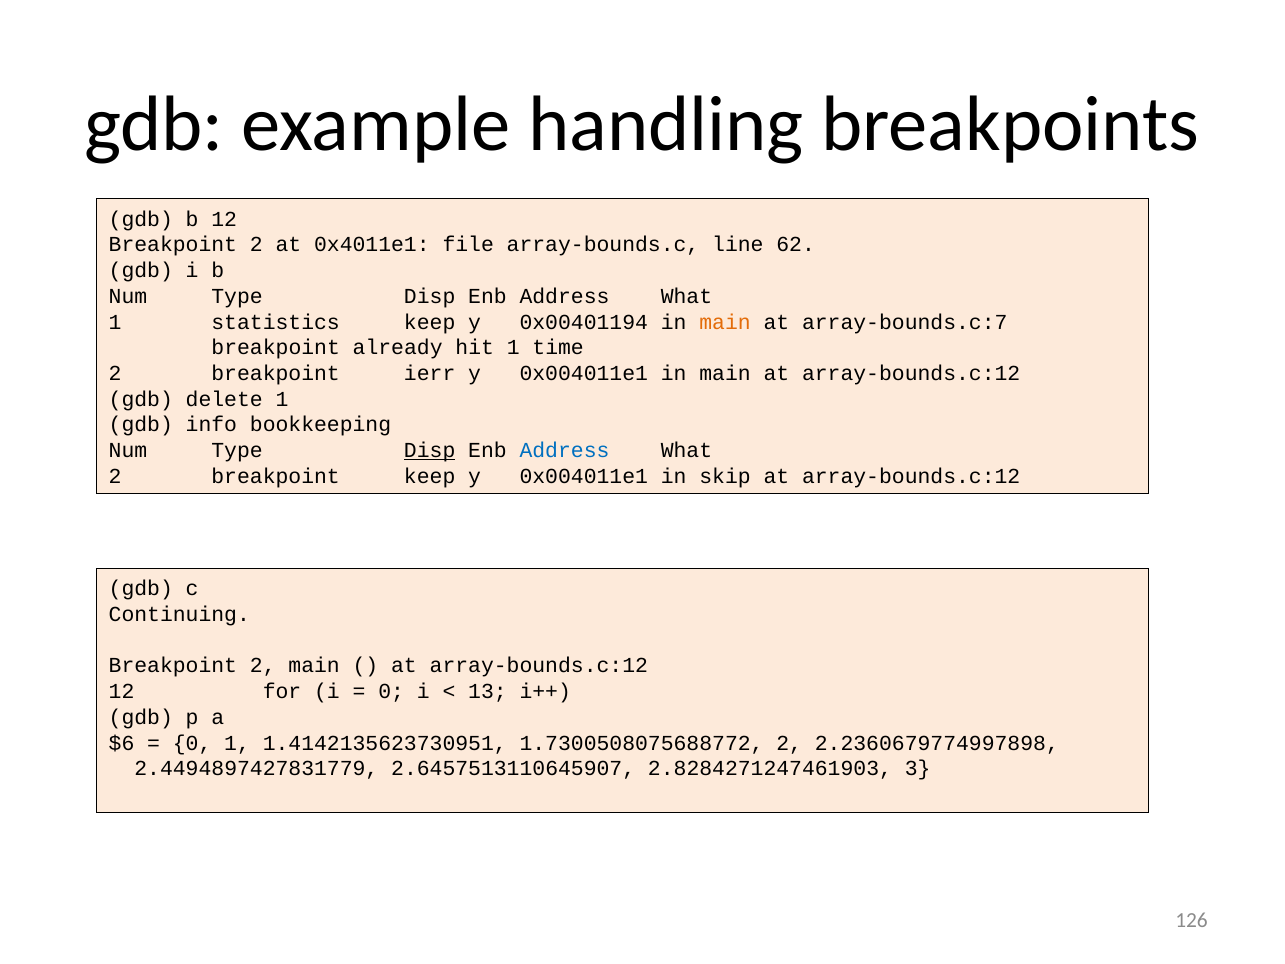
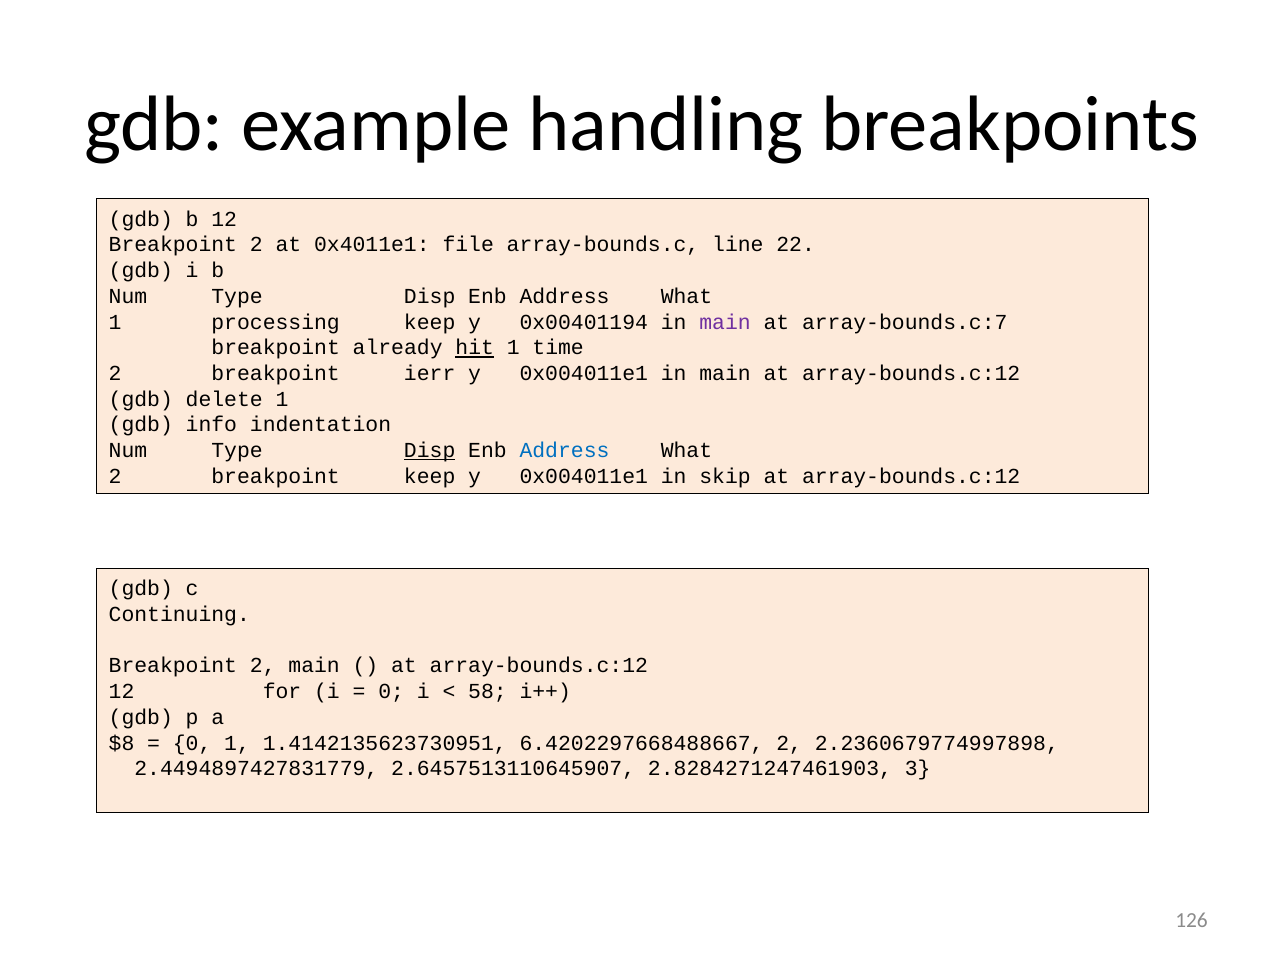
62: 62 -> 22 (796, 245)
statistics: statistics -> processing (276, 322)
main colour: orange -> purple (725, 322)
hit underline: none -> present (475, 348)
bookkeeping: bookkeeping -> indentation (321, 425)
13: 13 -> 58 (487, 691)
$6: $6 -> $8 (122, 743)
1.7300508075688772: 1.7300508075688772 -> 6.4202297668488667 (642, 743)
